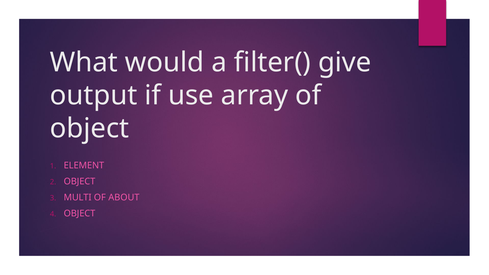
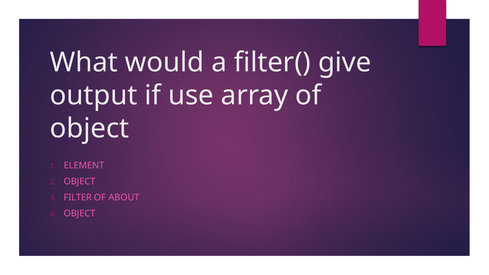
MULTI: MULTI -> FILTER (78, 198)
